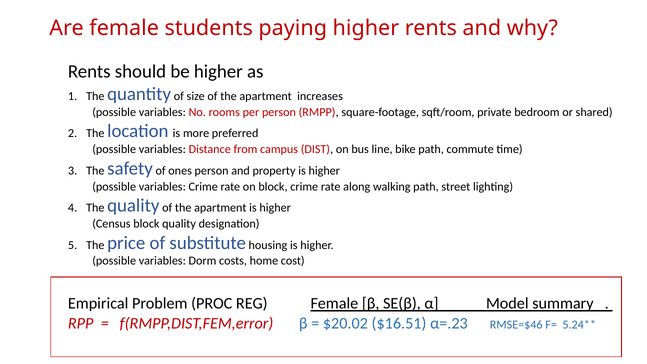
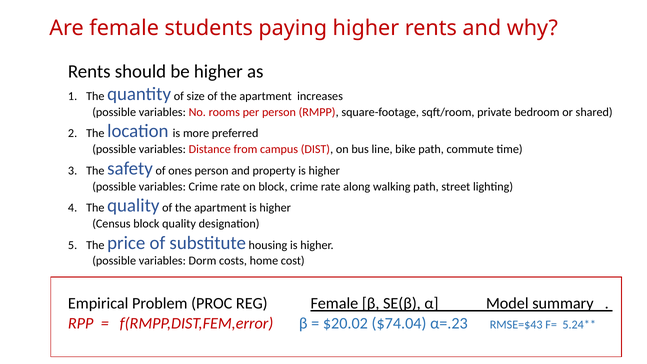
$16.51: $16.51 -> $74.04 (399, 324)
RMSE=$46: RMSE=$46 -> RMSE=$43 (516, 325)
